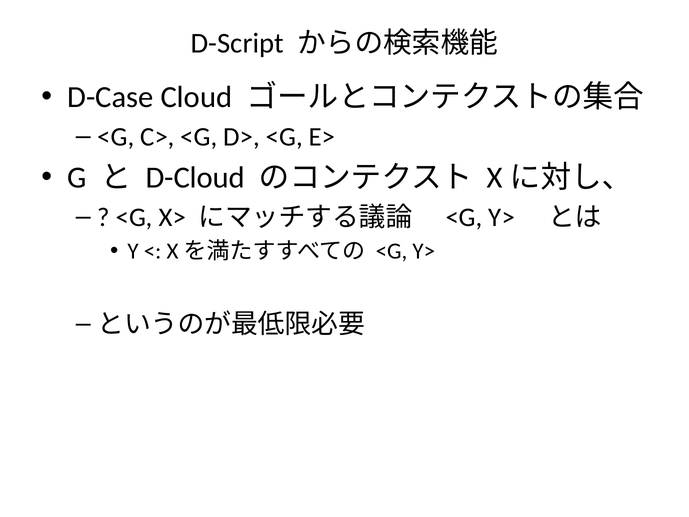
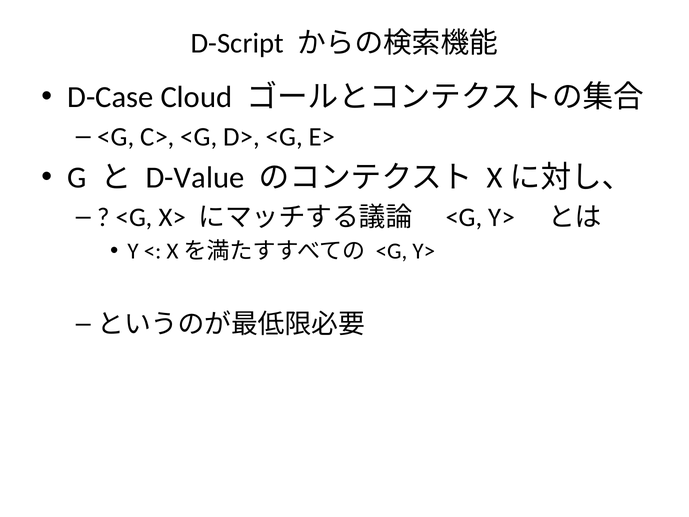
D-Cloud: D-Cloud -> D-Value (195, 177)
